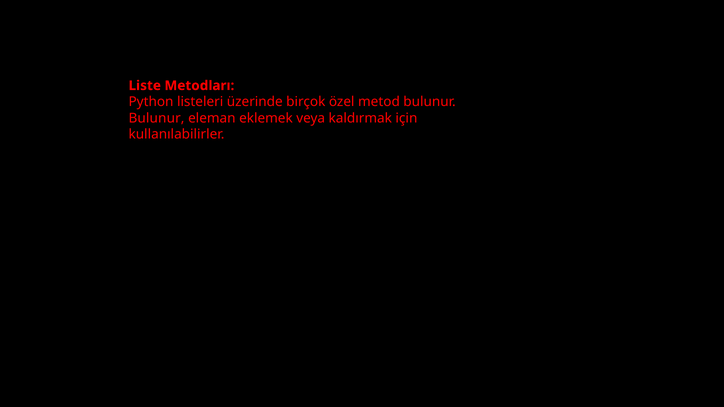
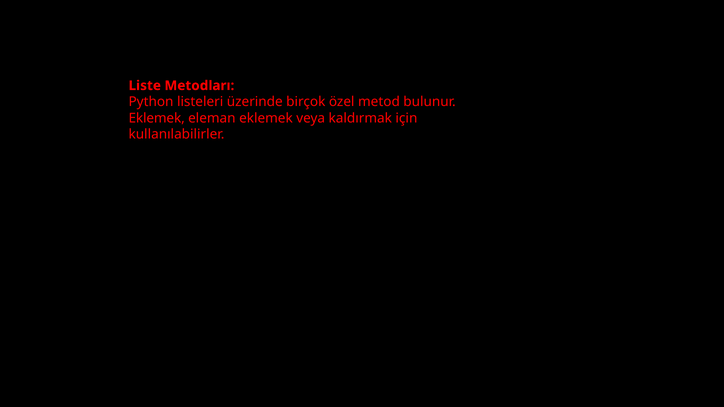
Bulunur: Bulunur -> Eklemek (157, 118)
